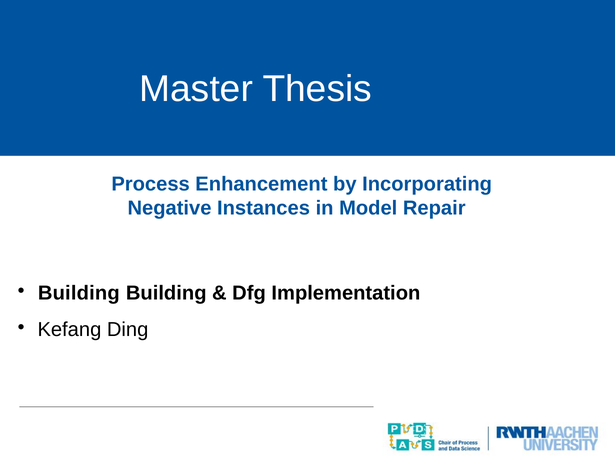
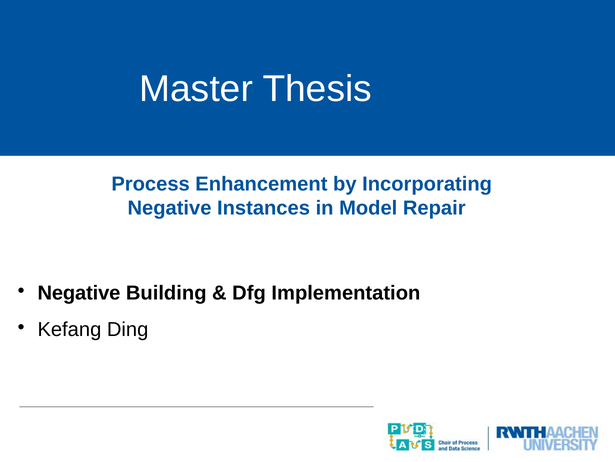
Building: Building -> Negative (79, 292)
